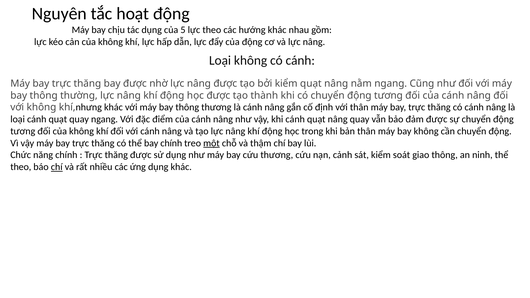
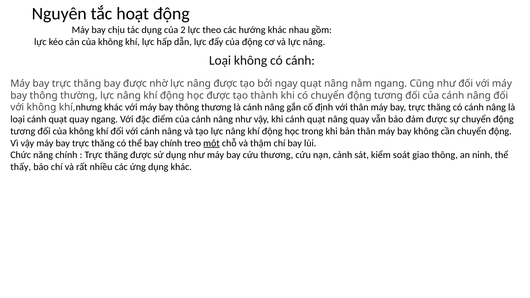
5: 5 -> 2 (183, 30)
bởi kiểm: kiểm -> ngay (286, 84)
theo: theo -> thấy (21, 167)
chí underline: present -> none (57, 167)
